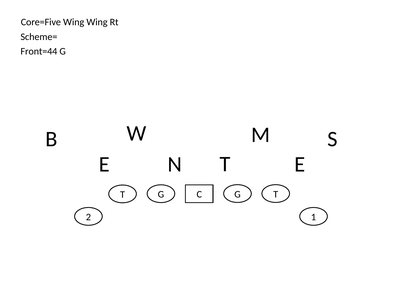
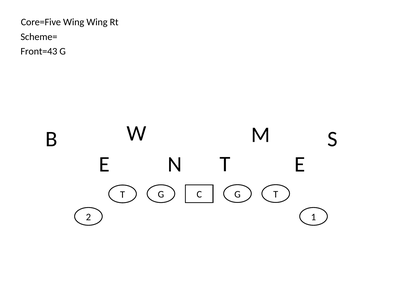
Front=44: Front=44 -> Front=43 (39, 51)
